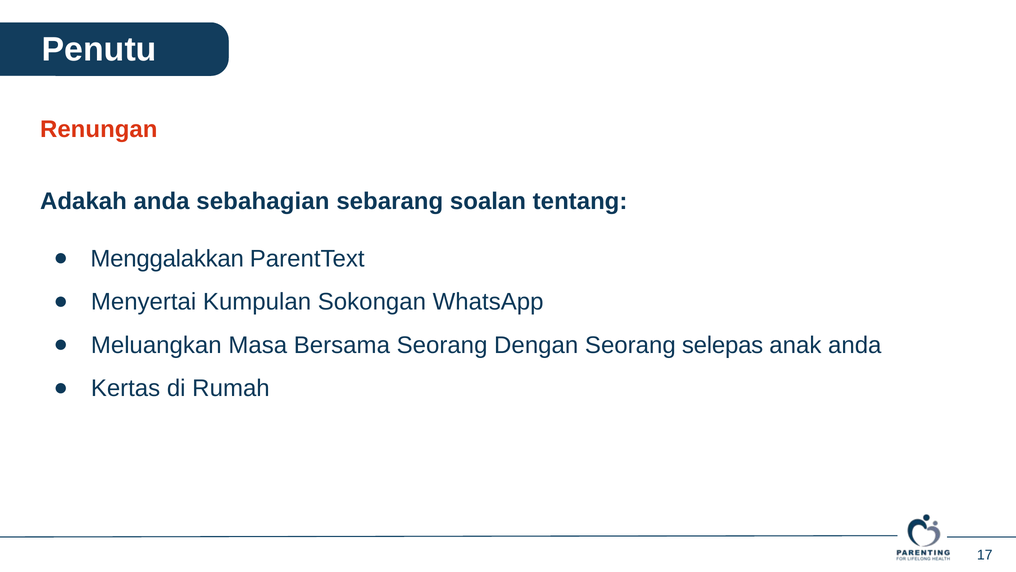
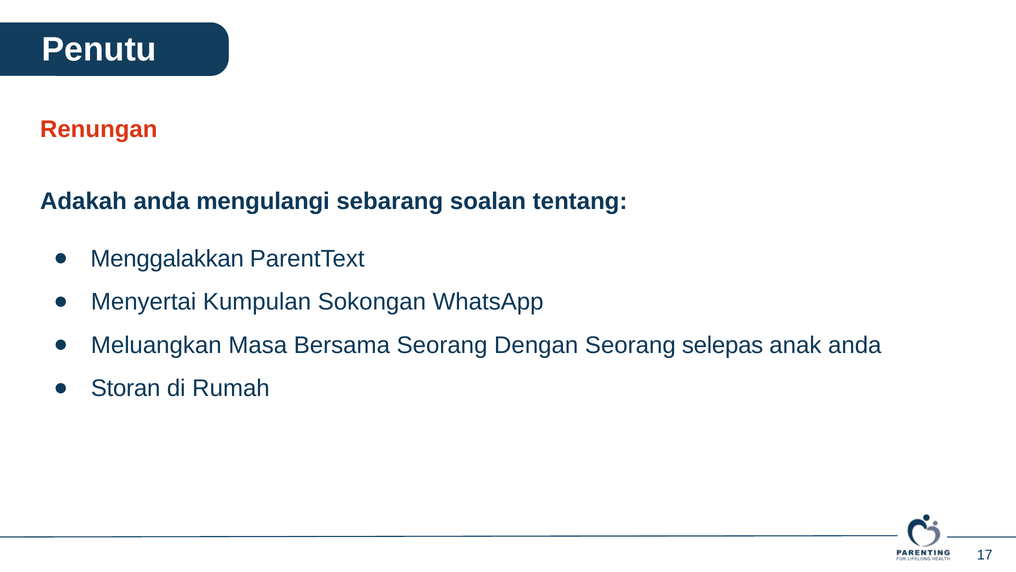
sebahagian: sebahagian -> mengulangi (263, 201)
Kertas: Kertas -> Storan (126, 388)
